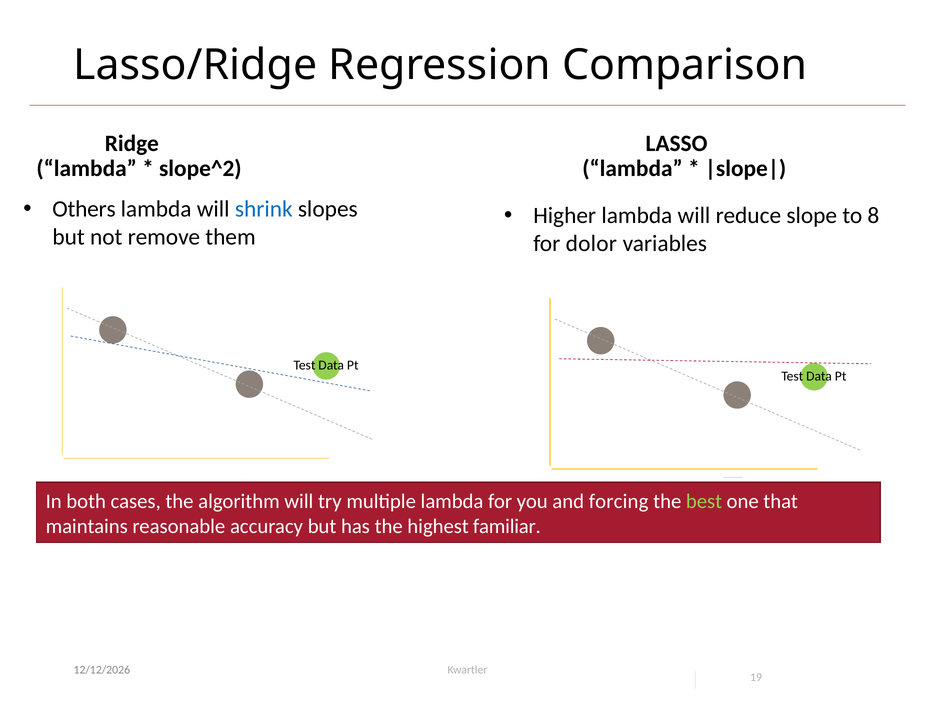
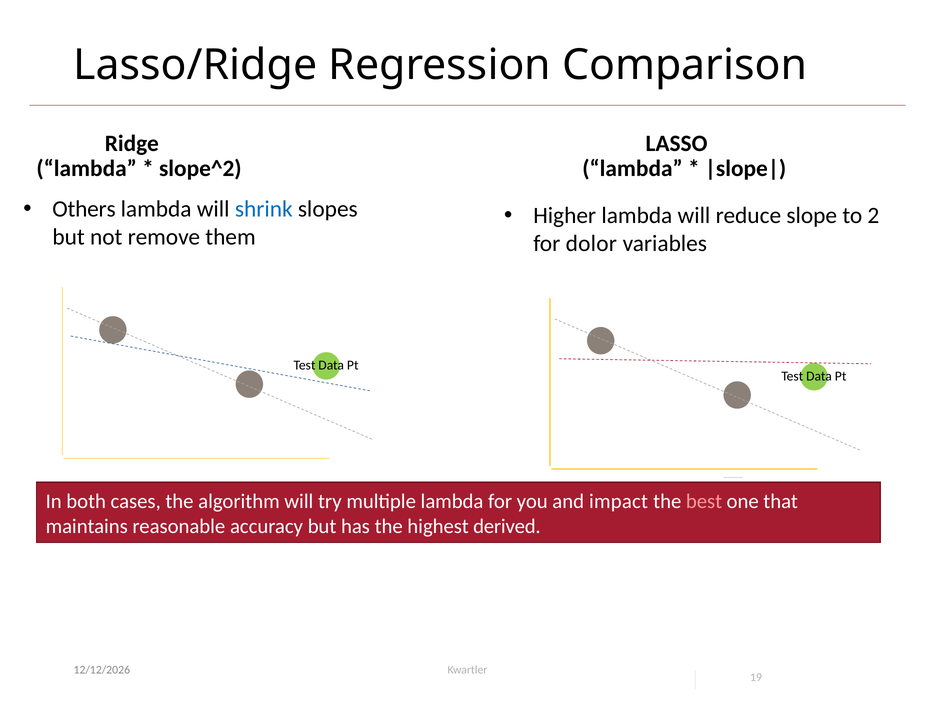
8: 8 -> 2 (873, 215)
forcing: forcing -> impact (619, 501)
best colour: light green -> pink (704, 501)
familiar: familiar -> derived (507, 526)
